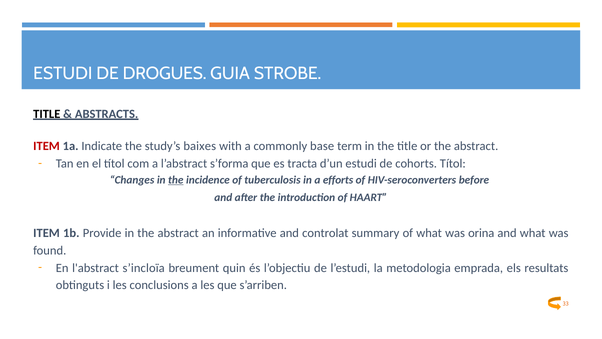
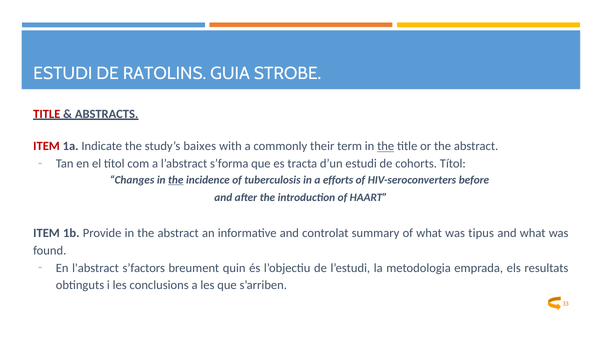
DROGUES: DROGUES -> RATOLINS (165, 73)
TITLE colour: black -> red (47, 114)
base: base -> their (322, 146)
the underline: none -> present (386, 146)
orina: orina -> tipus (481, 233)
s’incloïa: s’incloïa -> s’factors (144, 268)
